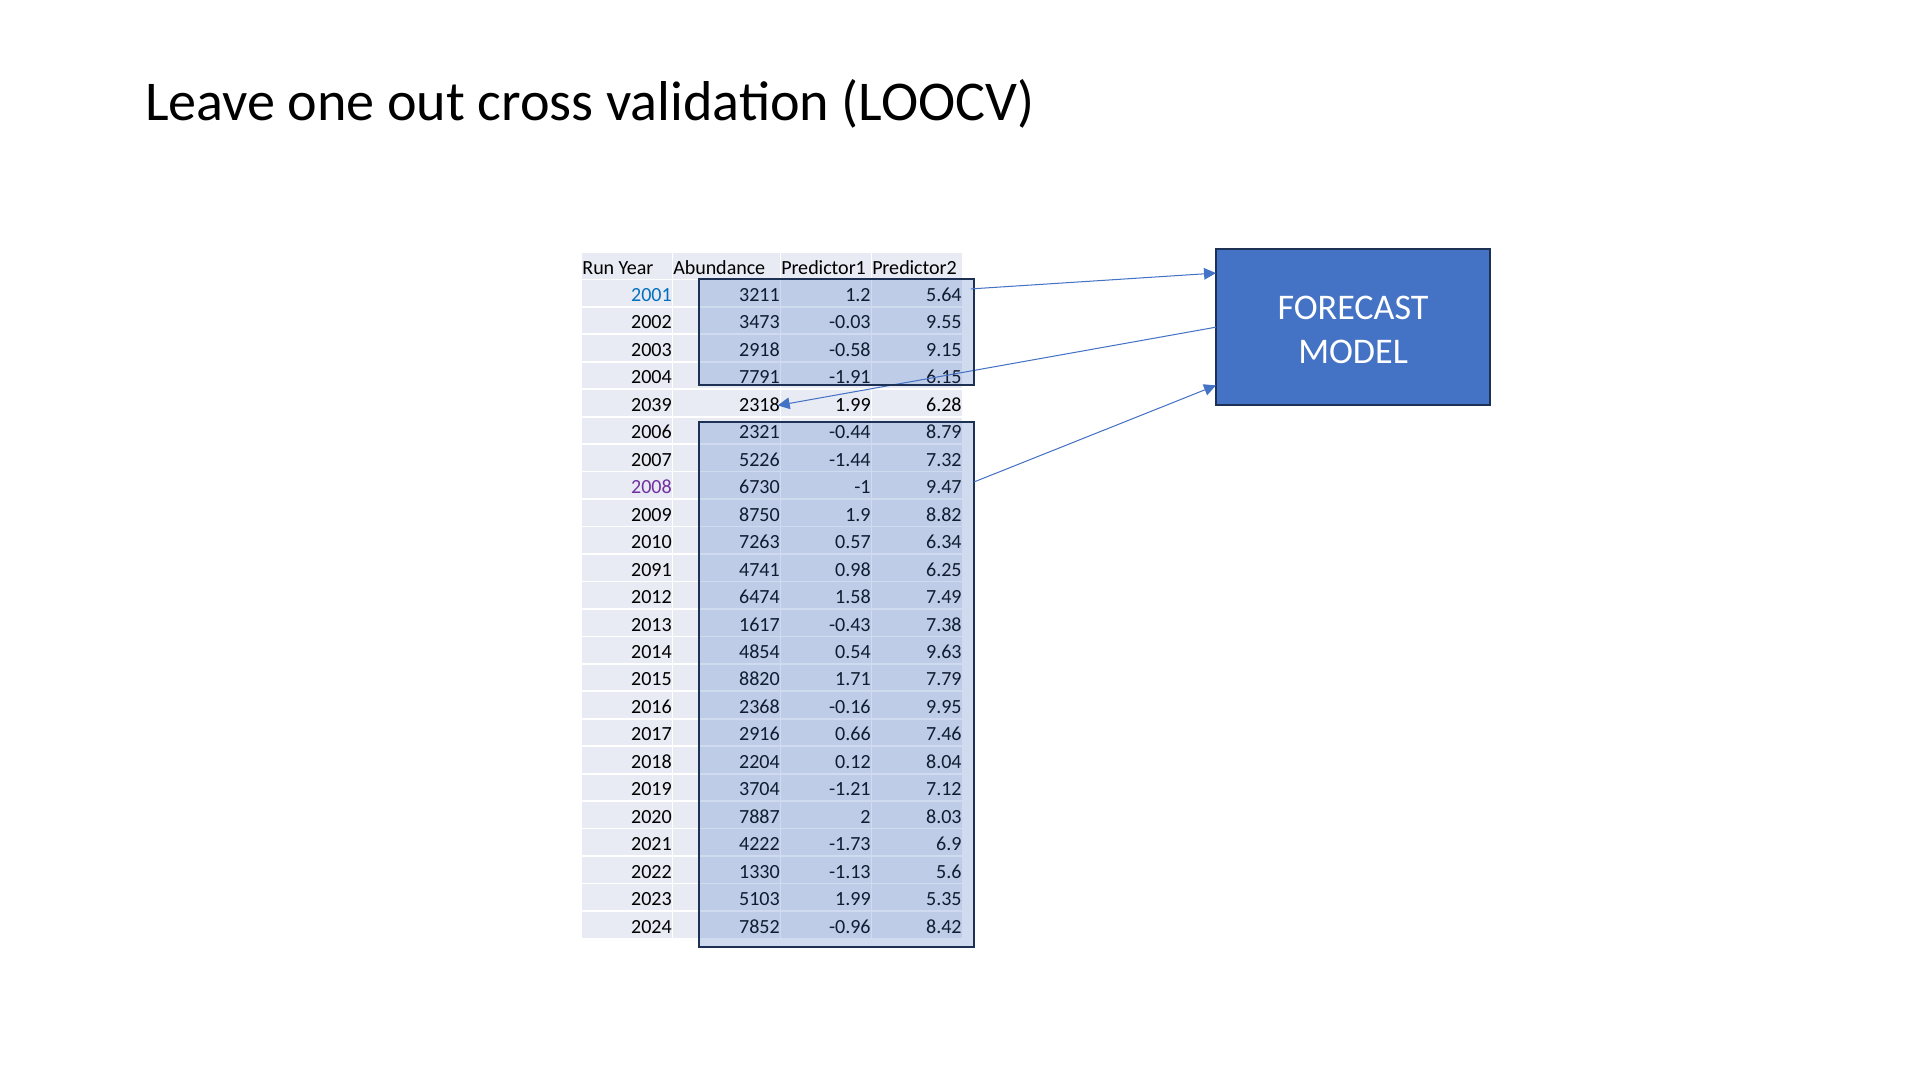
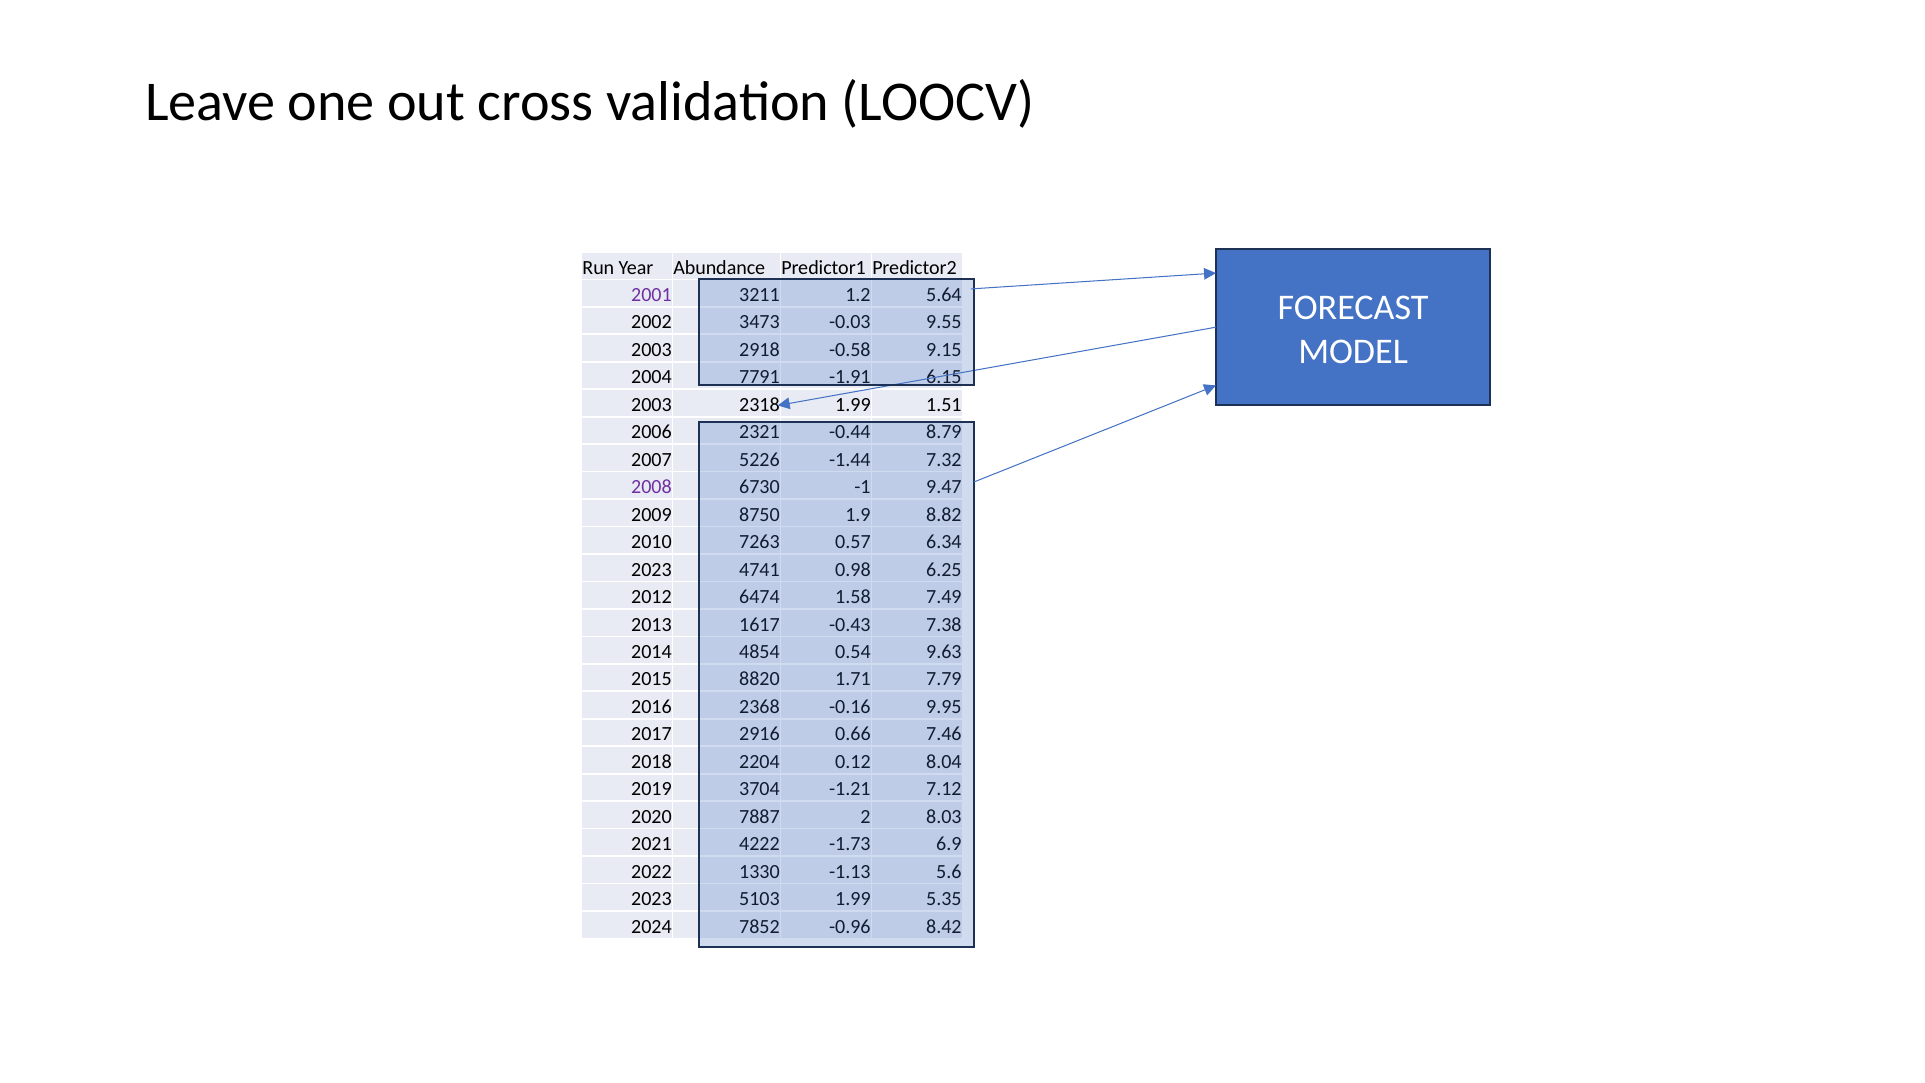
2001 colour: blue -> purple (651, 295)
2039: 2039 -> 2003 (651, 405)
6.28: 6.28 -> 1.51 (944, 405)
2091: 2091 -> 2023 (651, 569)
